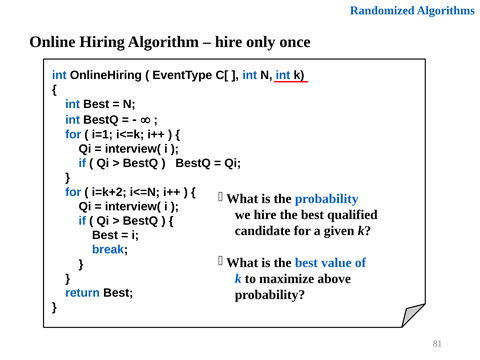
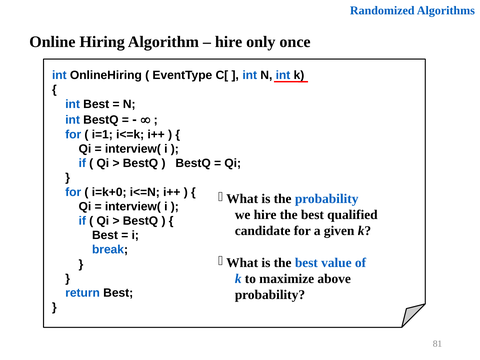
i=k+2: i=k+2 -> i=k+0 (109, 192)
